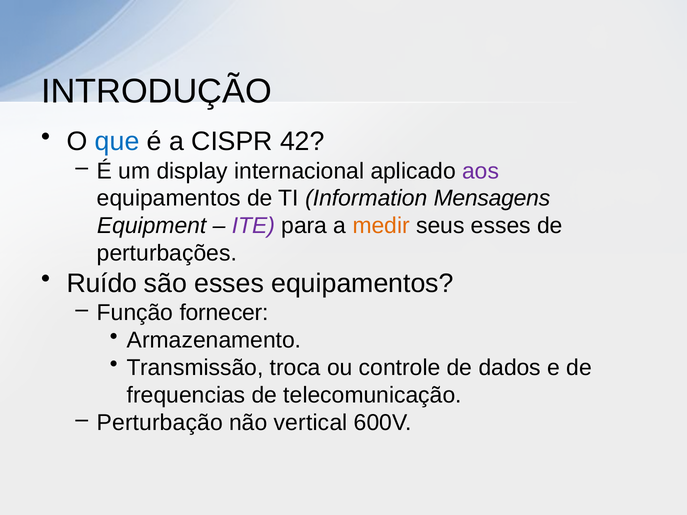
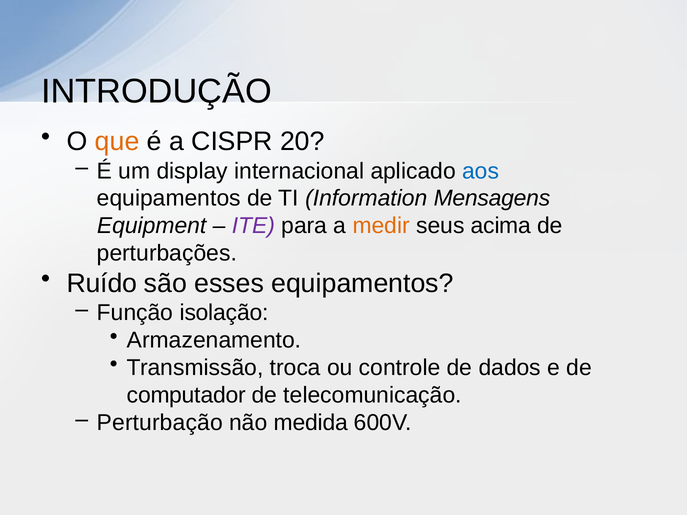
que colour: blue -> orange (117, 142)
42: 42 -> 20 (302, 142)
aos colour: purple -> blue (481, 171)
seus esses: esses -> acima (501, 226)
fornecer: fornecer -> isolação (224, 313)
frequencias: frequencias -> computador (186, 395)
vertical: vertical -> medida (311, 423)
